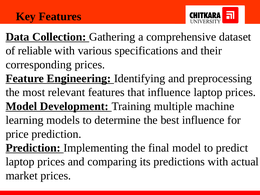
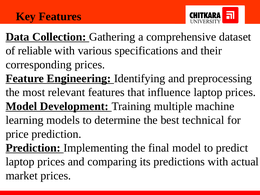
best influence: influence -> technical (203, 120)
